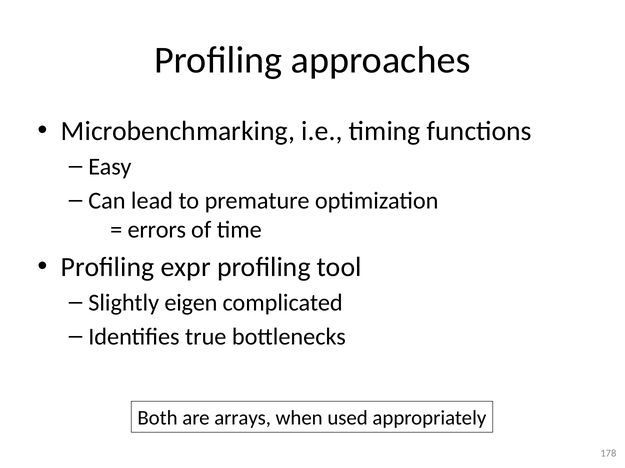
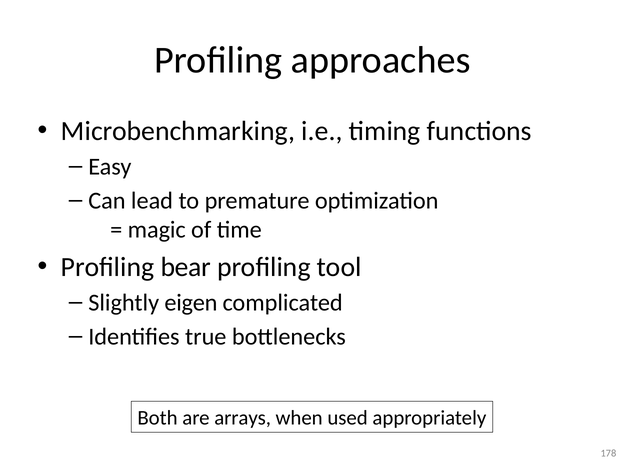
errors: errors -> magic (157, 230)
expr: expr -> bear (186, 267)
